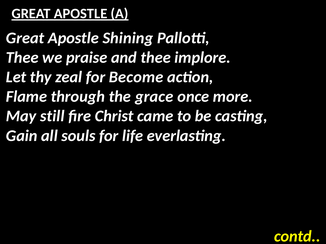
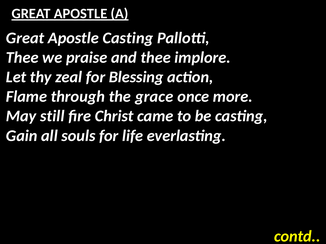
Apostle Shining: Shining -> Casting (128, 38)
Become: Become -> Blessing (136, 77)
